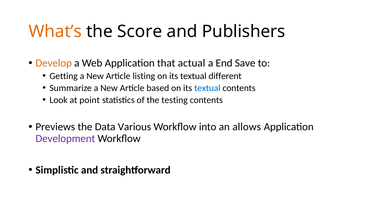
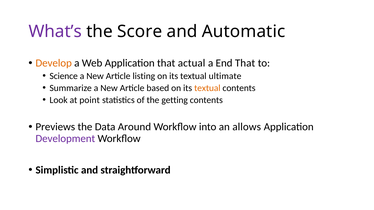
What’s colour: orange -> purple (55, 31)
Publishers: Publishers -> Automatic (244, 31)
End Save: Save -> That (245, 63)
Getting: Getting -> Science (64, 76)
different: different -> ultimate (225, 76)
textual colour: blue -> orange (207, 88)
testing: testing -> getting (175, 100)
Various: Various -> Around (134, 127)
